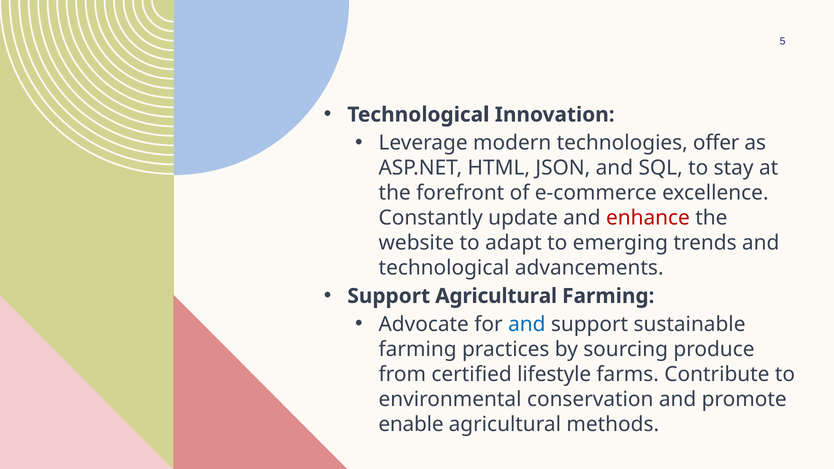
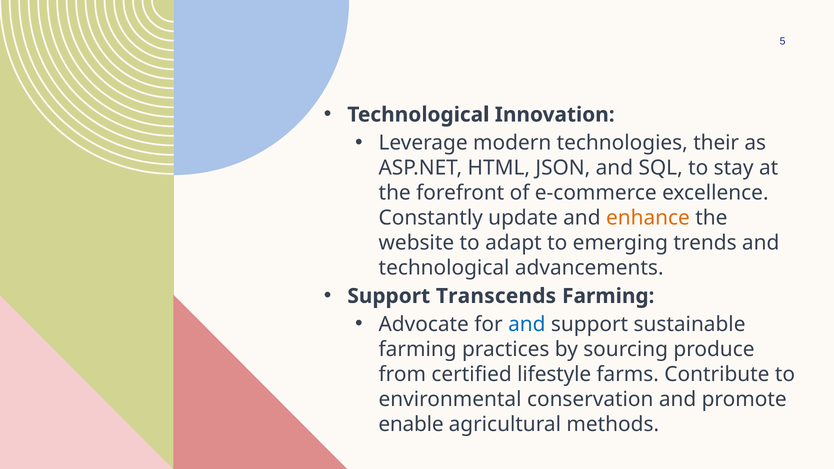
offer: offer -> their (716, 143)
enhance colour: red -> orange (648, 218)
Support Agricultural: Agricultural -> Transcends (496, 296)
